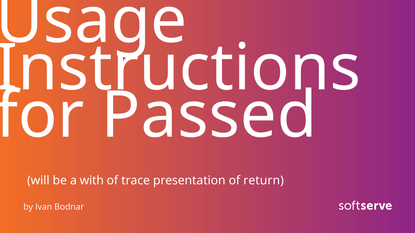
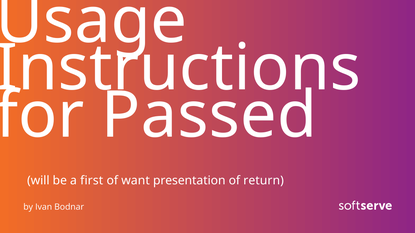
with: with -> first (92, 181)
trace: trace -> want (136, 181)
